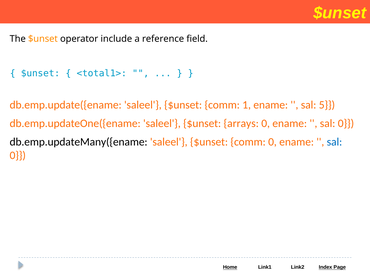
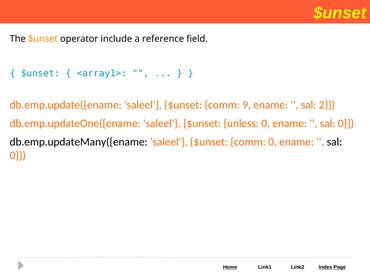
<total1>: <total1> -> <array1> (102, 73)
1: 1 -> 9 (247, 105)
5: 5 -> 2 (327, 105)
arrays: arrays -> unless (241, 123)
sal colour: blue -> black (334, 142)
